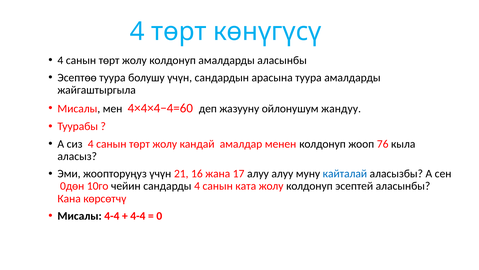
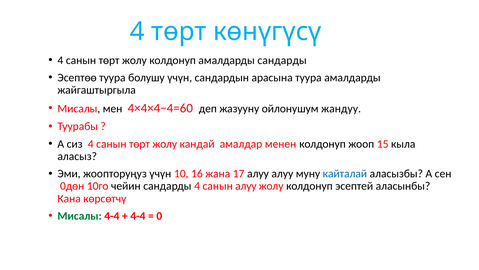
амалдарды аласынбы: аласынбы -> сандарды (282, 60)
76: 76 -> 15 (383, 144)
21: 21 -> 10 (181, 173)
санын ката: ката -> алуу (246, 186)
Мисалы colour: black -> green (80, 216)
